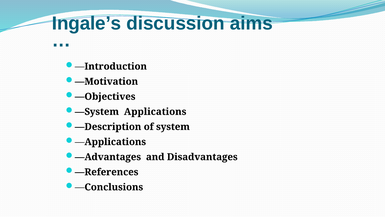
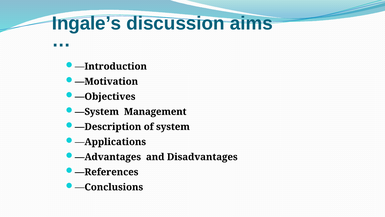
Applications: Applications -> Management (155, 111)
